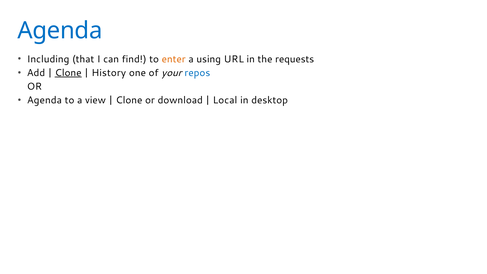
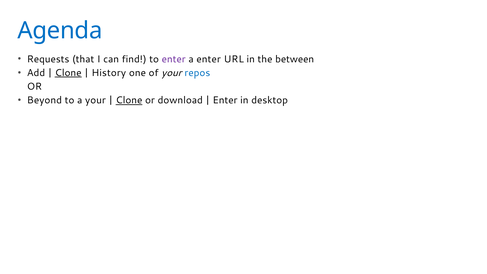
Including: Including -> Requests (48, 59)
enter colour: orange -> purple (174, 59)
a using: using -> enter (209, 59)
requests: requests -> between (295, 59)
Agenda: Agenda -> Beyond (44, 100)
a view: view -> your (95, 100)
Clone underline: none -> present (129, 100)
Local: Local -> Enter (225, 100)
